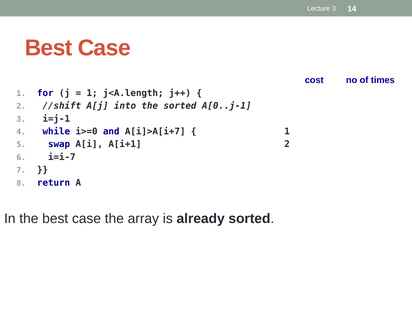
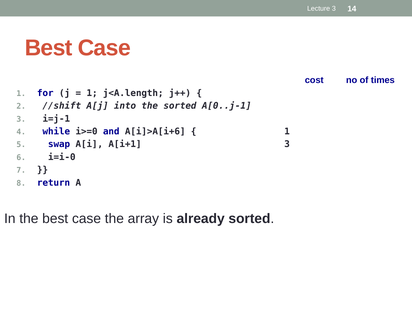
A[i]>A[i+7: A[i]>A[i+7 -> A[i]>A[i+6 (155, 131)
A[i+1 2: 2 -> 3 (287, 144)
i=i-7: i=i-7 -> i=i-0 (62, 157)
